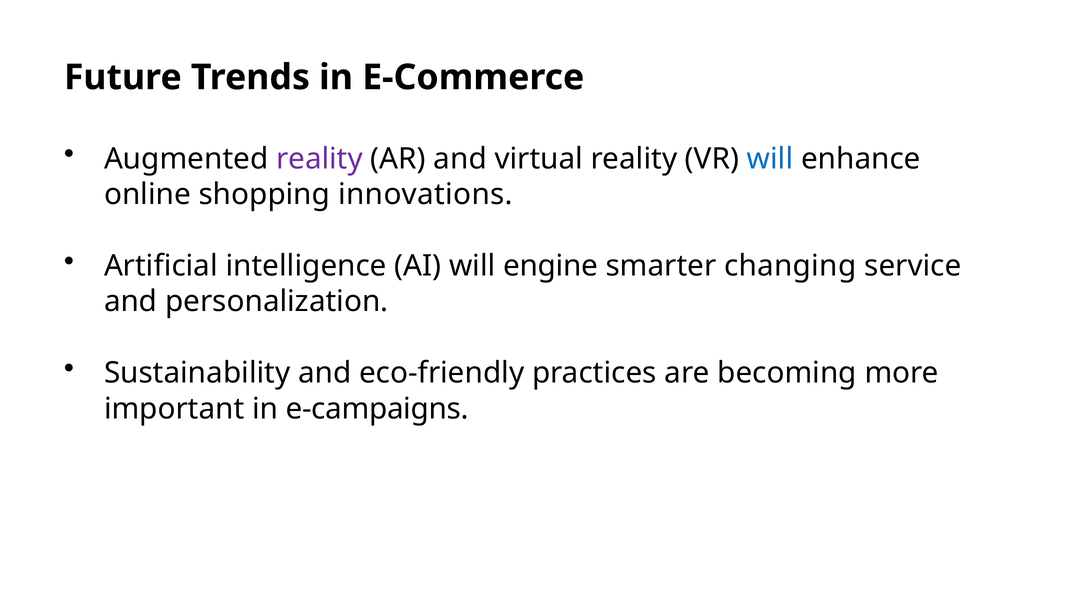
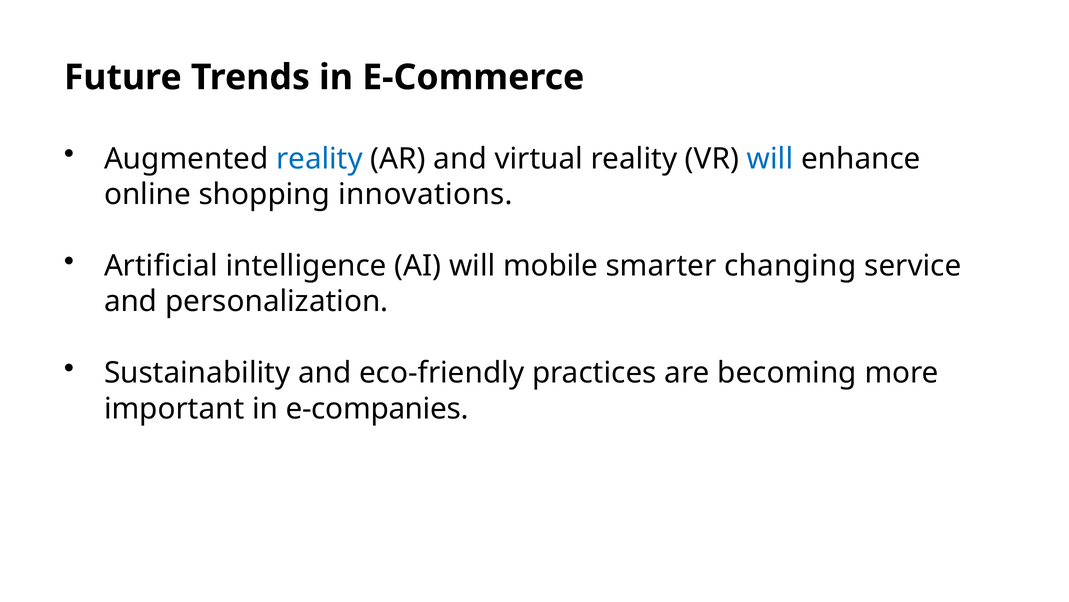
reality colour: purple -> blue (319, 159)
engine: engine -> mobile (551, 266)
e-campaigns: e-campaigns -> e-companies (377, 408)
